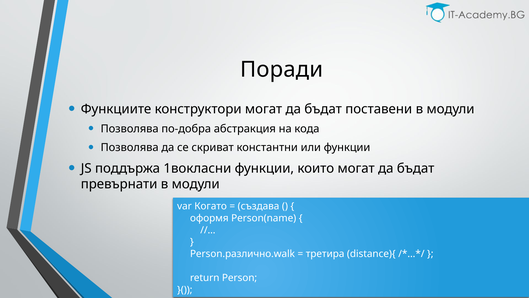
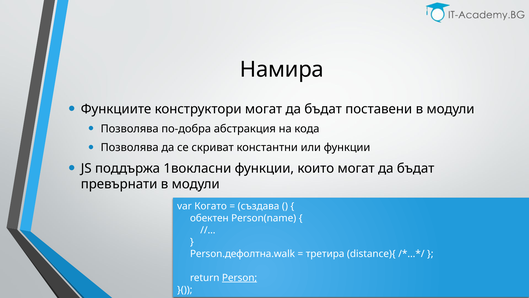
Поради: Поради -> Намира (282, 69)
оформя: оформя -> обектен (209, 218)
Person.различно.walk: Person.различно.walk -> Person.дефолтна.walk (242, 254)
Person underline: none -> present (240, 277)
